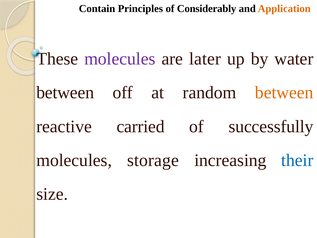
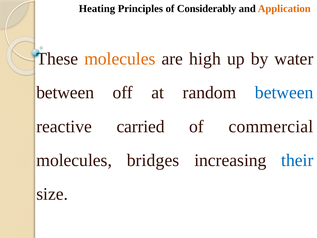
Contain: Contain -> Heating (97, 9)
molecules colour: purple -> orange (120, 59)
later: later -> high (205, 59)
between colour: orange -> blue (284, 93)
successfully: successfully -> commercial (271, 126)
storage: storage -> bridges (153, 160)
